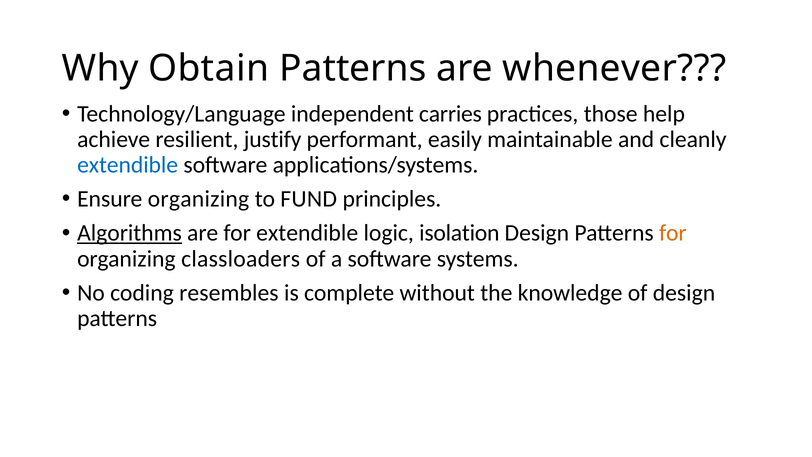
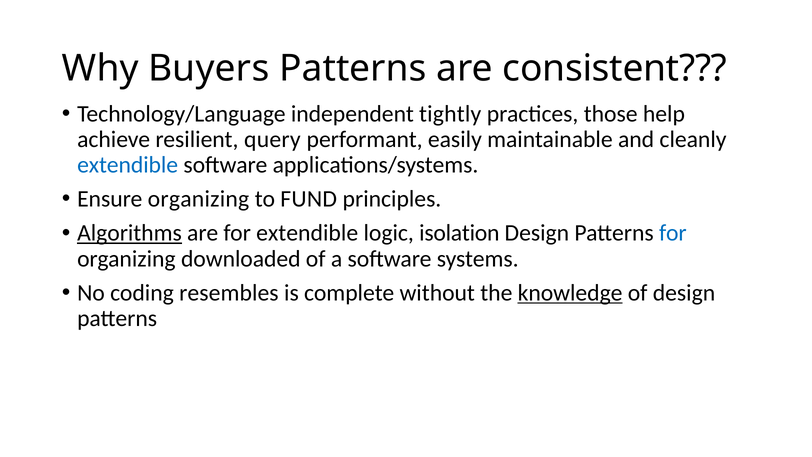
Obtain: Obtain -> Buyers (209, 68)
whenever: whenever -> consistent (615, 68)
carries: carries -> tightly (450, 114)
justify: justify -> query (272, 139)
for colour: orange -> blue (673, 233)
classloaders: classloaders -> downloaded (241, 259)
knowledge underline: none -> present (570, 293)
